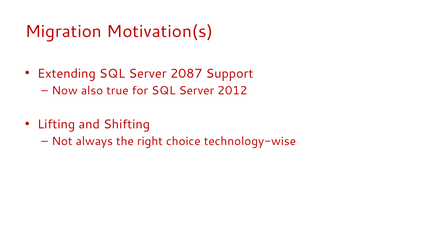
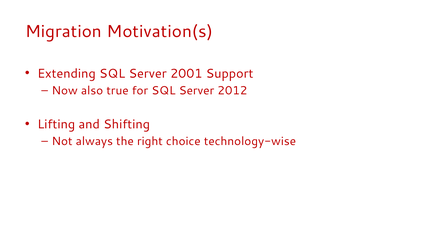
2087: 2087 -> 2001 (186, 73)
